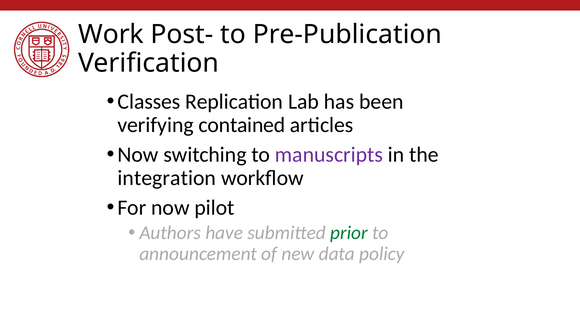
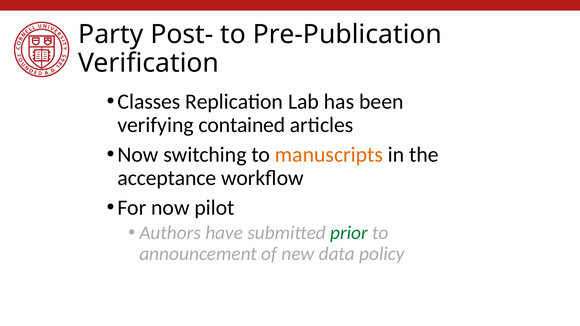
Work: Work -> Party (111, 34)
manuscripts colour: purple -> orange (329, 155)
integration: integration -> acceptance (167, 178)
